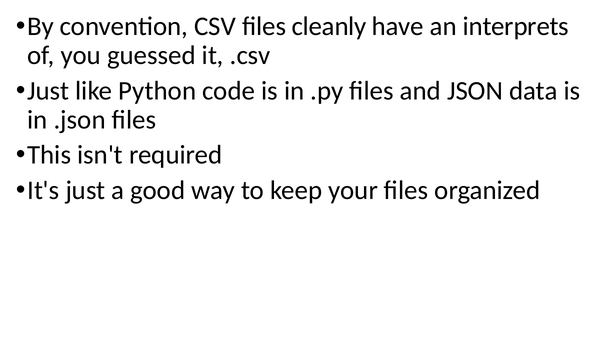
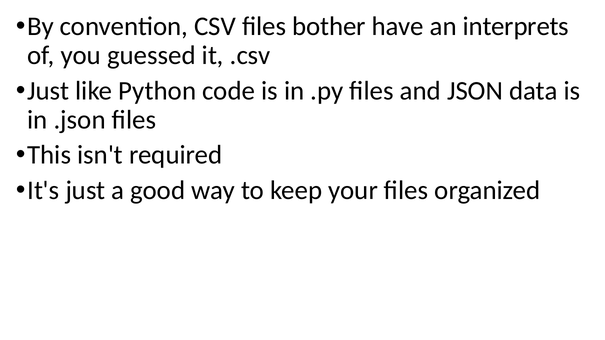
cleanly: cleanly -> bother (329, 26)
